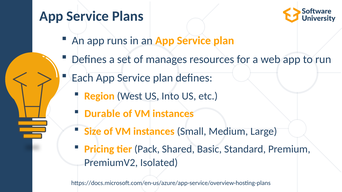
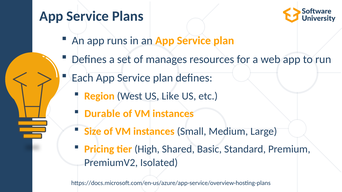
Into: Into -> Like (170, 96)
Pack: Pack -> High (147, 149)
